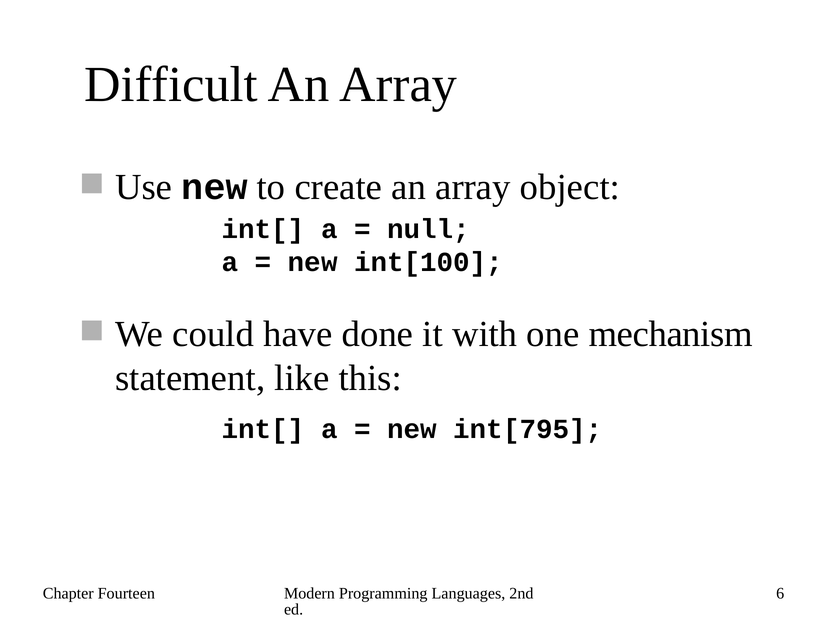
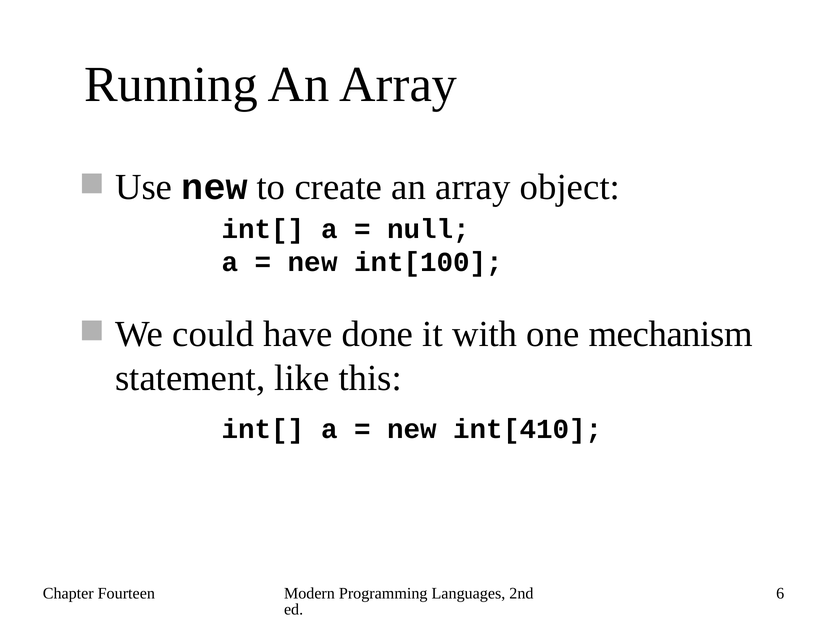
Difficult: Difficult -> Running (171, 85)
int[795: int[795 -> int[410 (528, 429)
